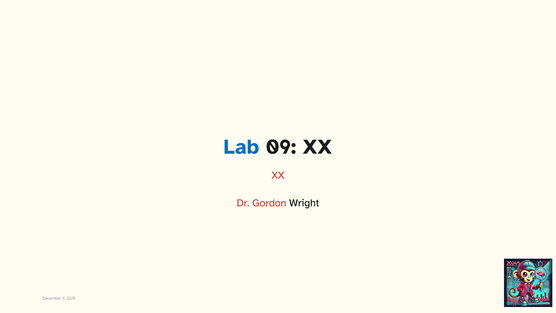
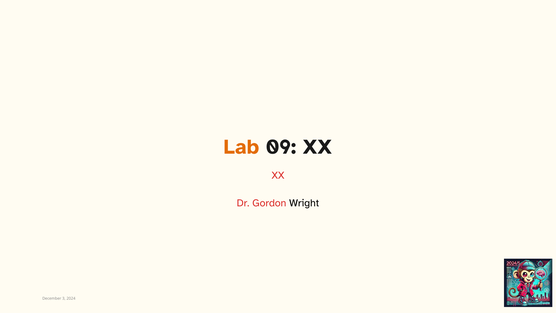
Lab colour: blue -> orange (242, 147)
